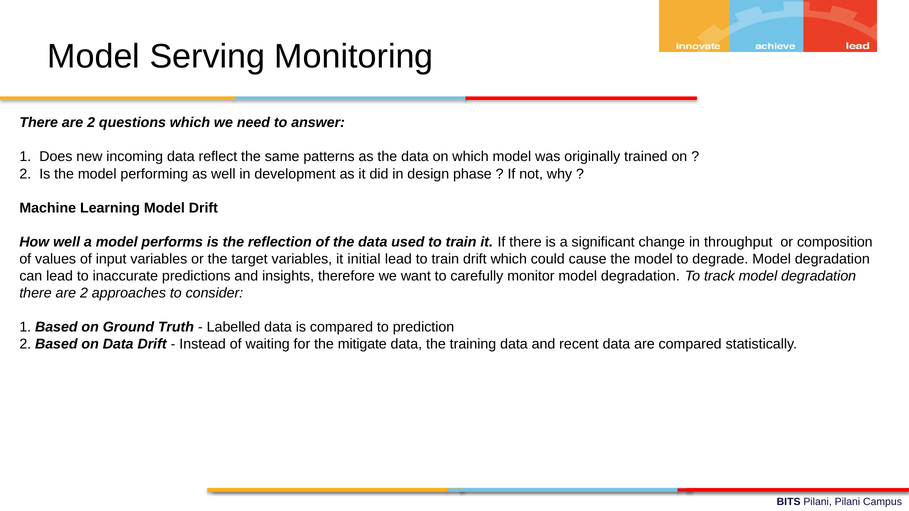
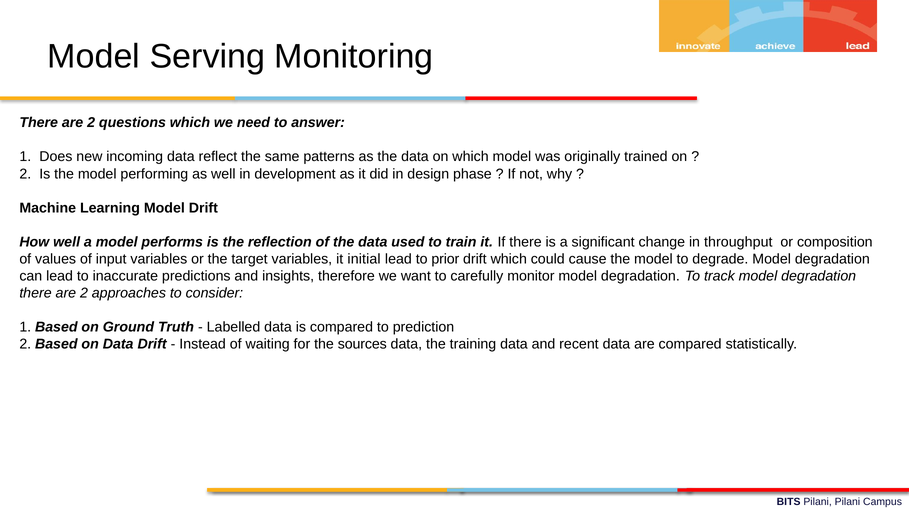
lead to train: train -> prior (445, 259)
mitigate: mitigate -> sources (362, 344)
